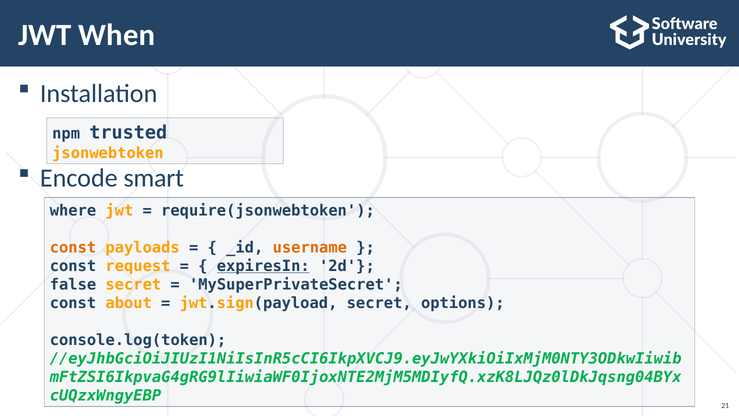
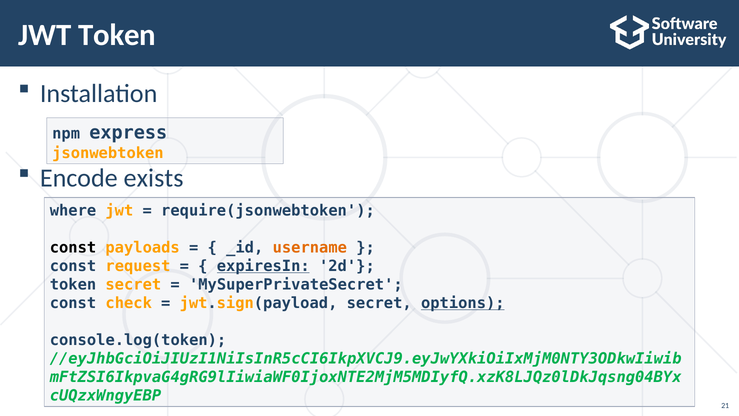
JWT When: When -> Token (117, 35)
trusted: trusted -> express (128, 133)
smart: smart -> exists (154, 178)
const colour: orange -> black (73, 247)
false: false -> token (73, 284)
about: about -> check (129, 303)
options underline: none -> present (463, 303)
